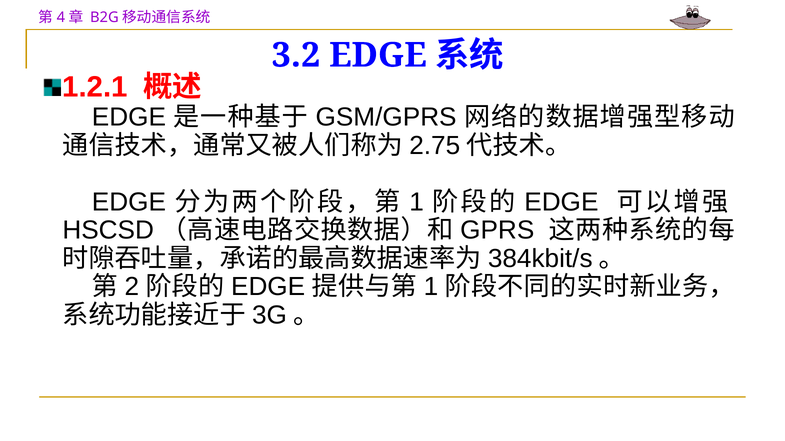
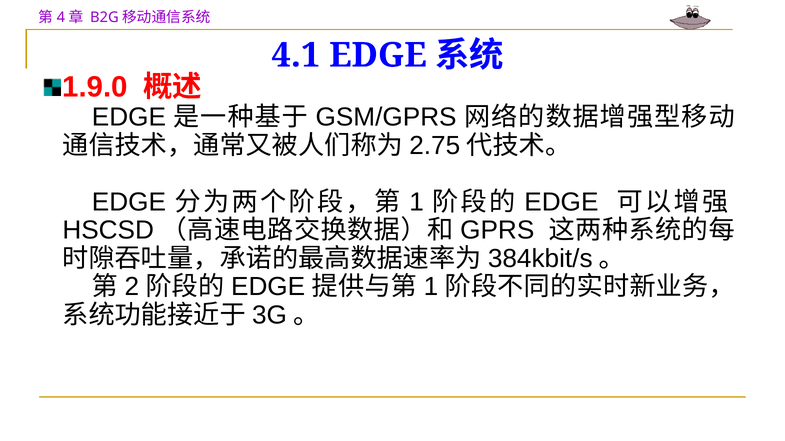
3.2: 3.2 -> 4.1 (296, 55)
1.2.1: 1.2.1 -> 1.9.0 (95, 87)
